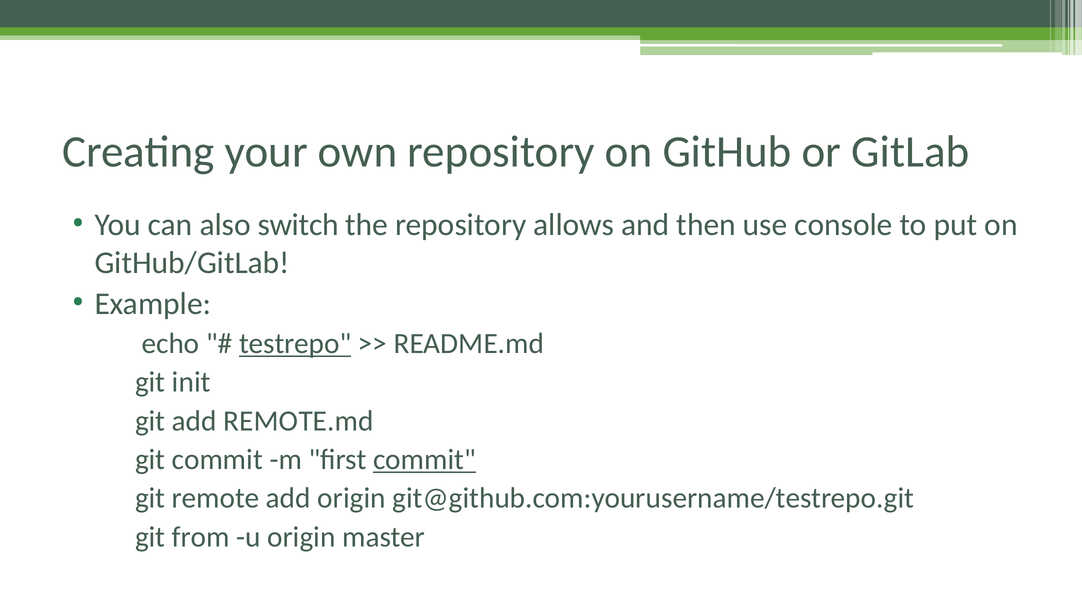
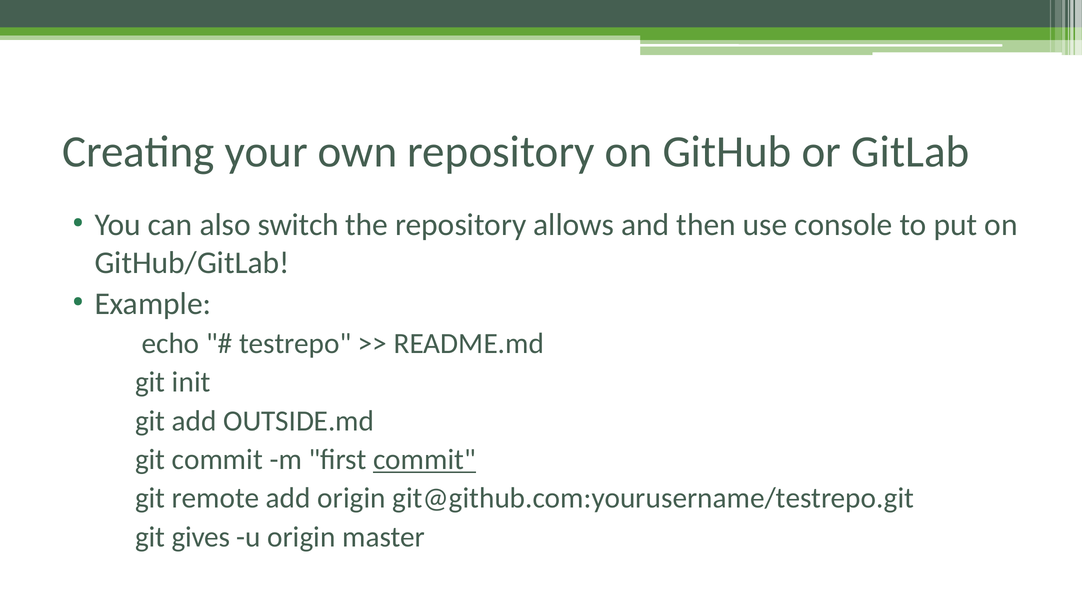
testrepo underline: present -> none (295, 343)
REMOTE.md: REMOTE.md -> OUTSIDE.md (299, 421)
from: from -> gives (201, 537)
